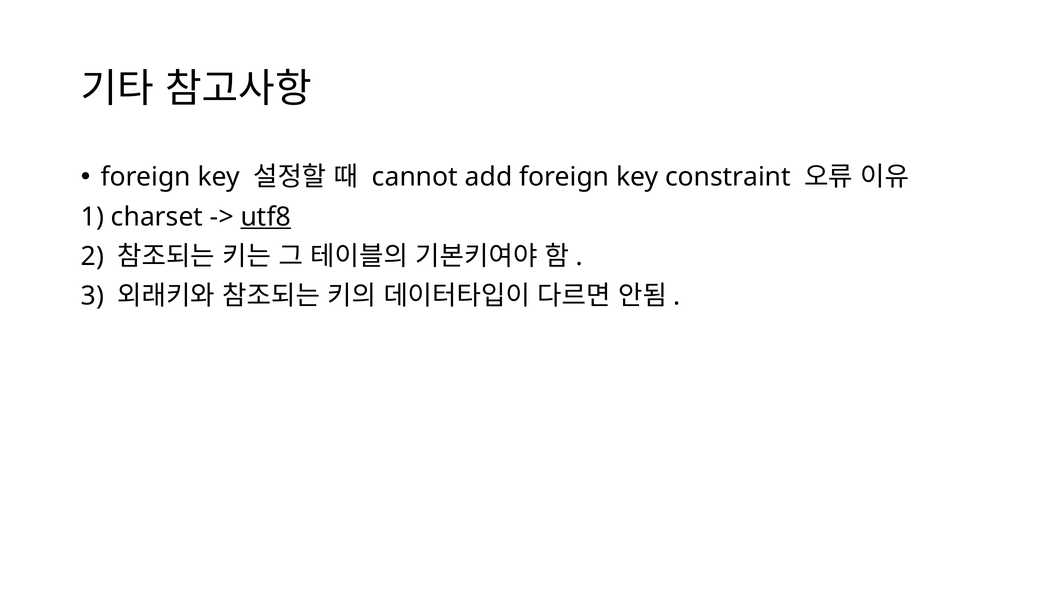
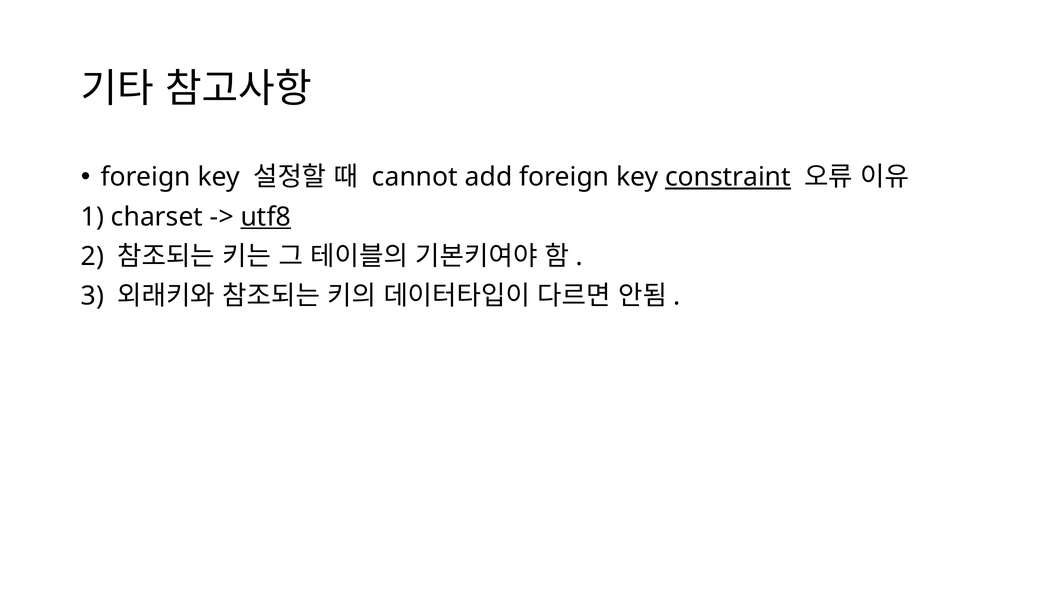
constraint underline: none -> present (728, 177)
